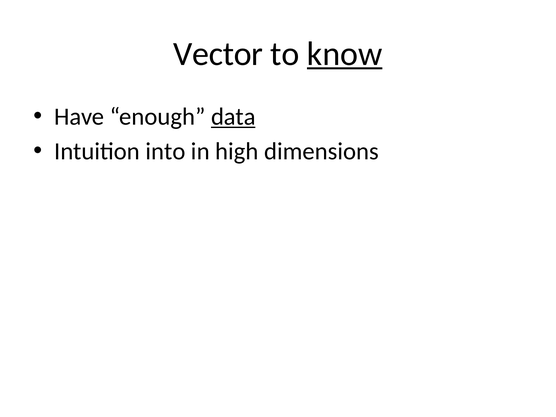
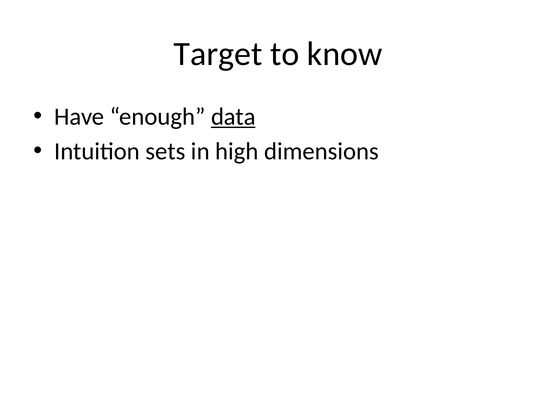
Vector: Vector -> Target (218, 54)
know underline: present -> none (345, 54)
into: into -> sets (165, 151)
